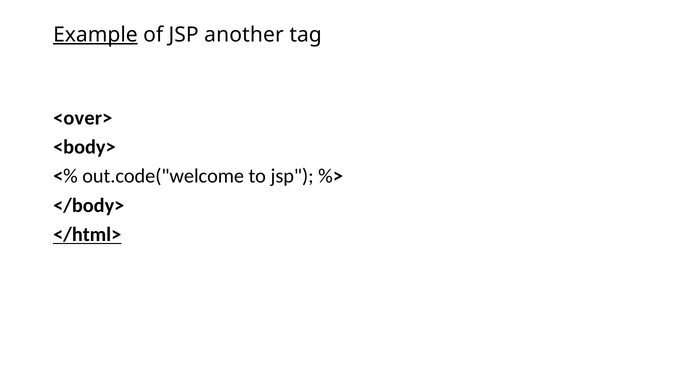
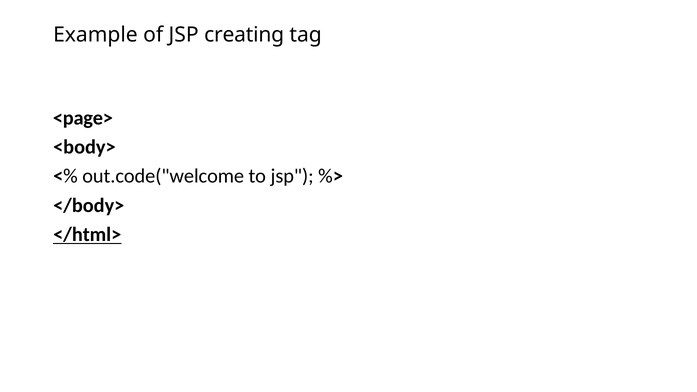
Example underline: present -> none (95, 35)
another: another -> creating (244, 35)
<over>: <over> -> <page> (83, 118)
